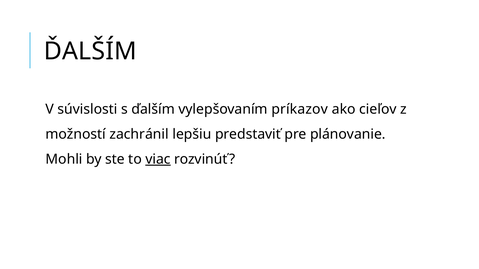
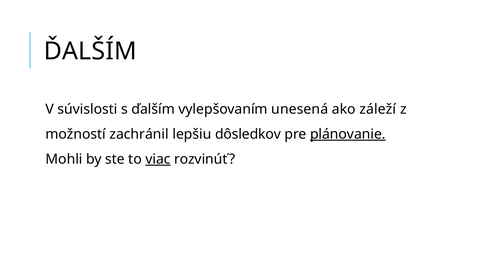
príkazov: príkazov -> unesená (300, 109)
cieľov: cieľov -> záleží (378, 109)
predstaviť: predstaviť -> dôsledkov (248, 134)
plánovanie underline: none -> present (348, 134)
